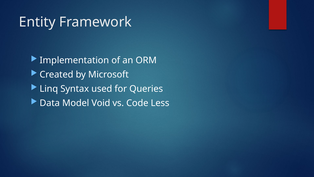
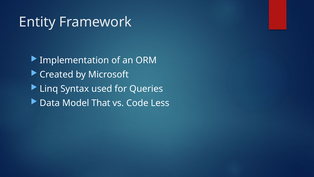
Void: Void -> That (101, 103)
